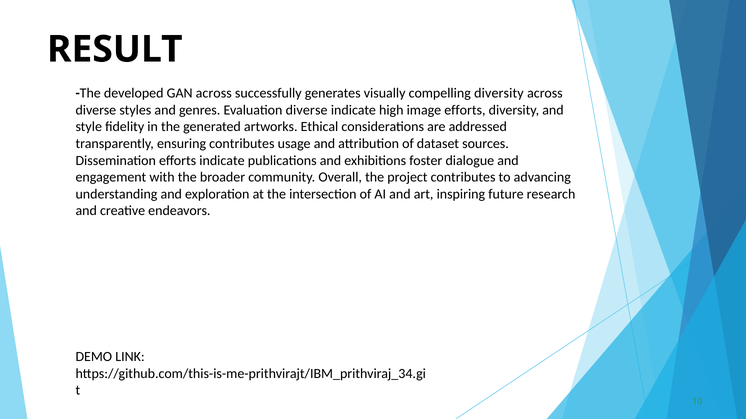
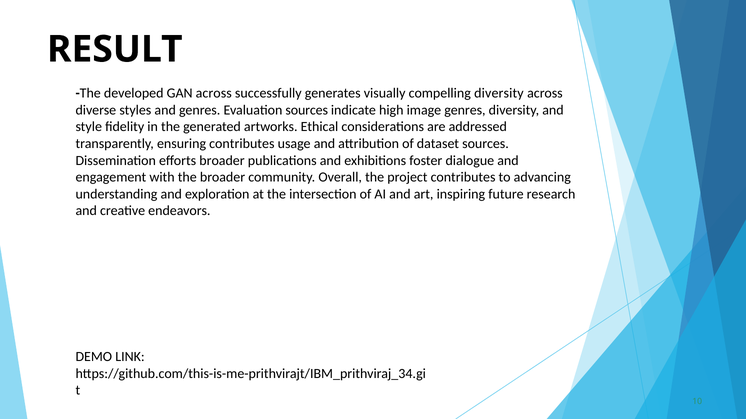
Evaluation diverse: diverse -> sources (307, 110)
image efforts: efforts -> genres (465, 110)
efforts indicate: indicate -> broader (222, 161)
